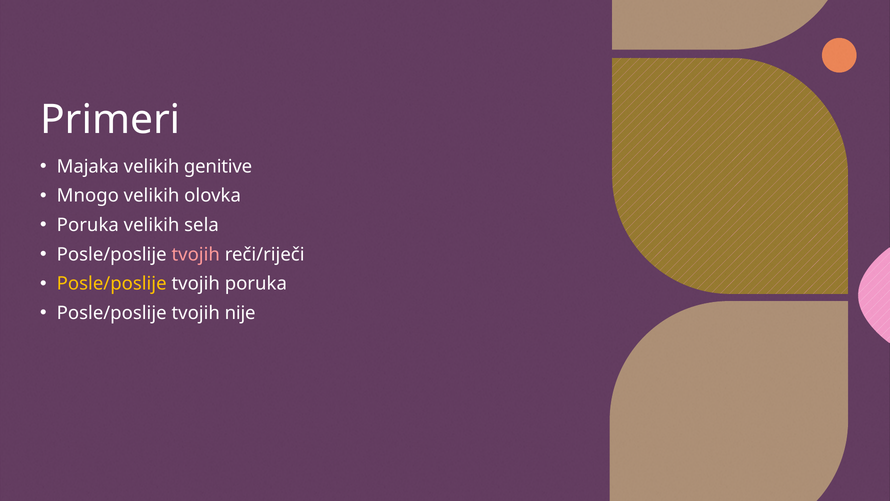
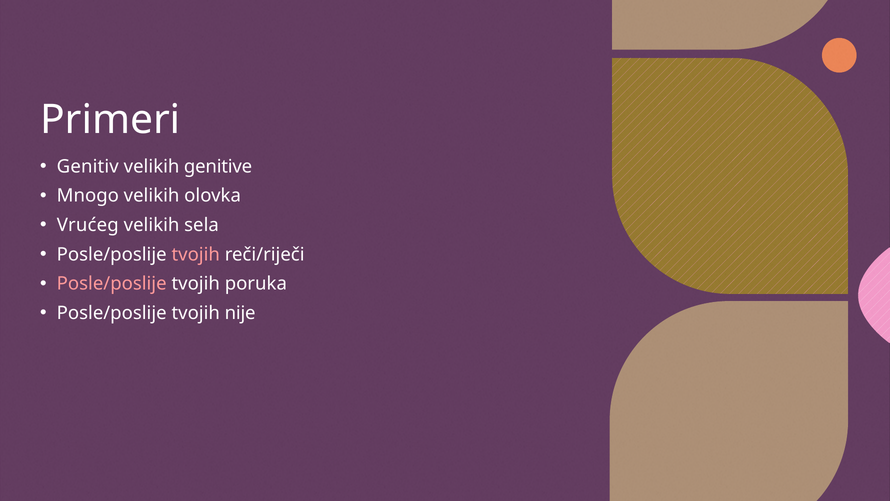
Majaka: Majaka -> Genitiv (88, 166)
Poruka: Poruka -> Vrućeg (88, 225)
Posle/poslije colour: yellow -> pink (112, 284)
